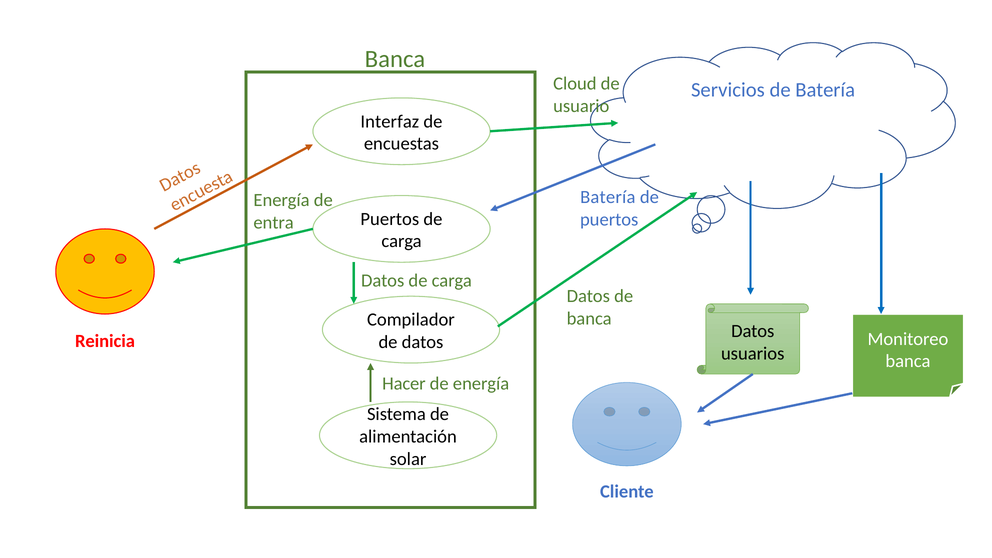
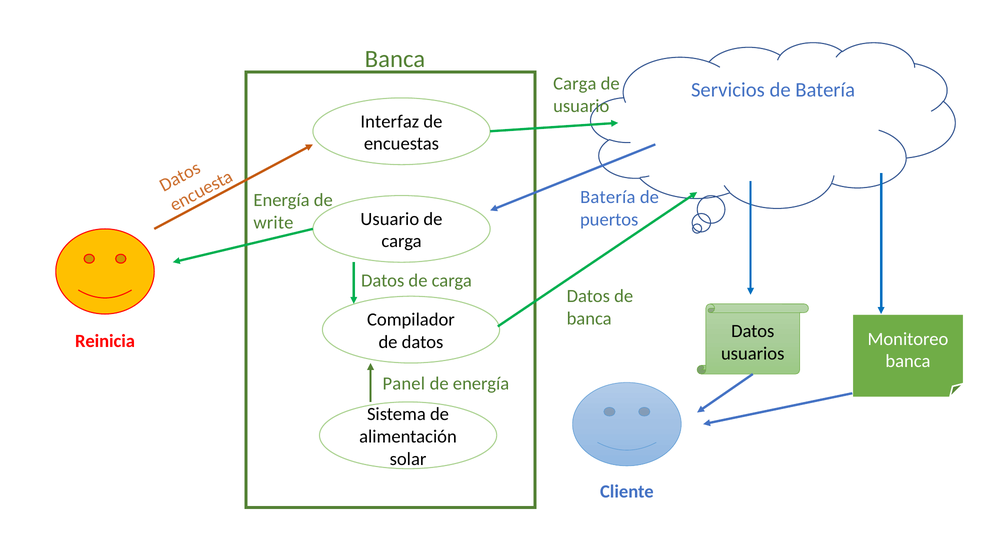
Cloud: Cloud -> Carga (575, 84)
Puertos: Puertos -> Usuario (390, 219)
entra: entra -> write (273, 223)
Hacer: Hacer -> Panel (404, 384)
